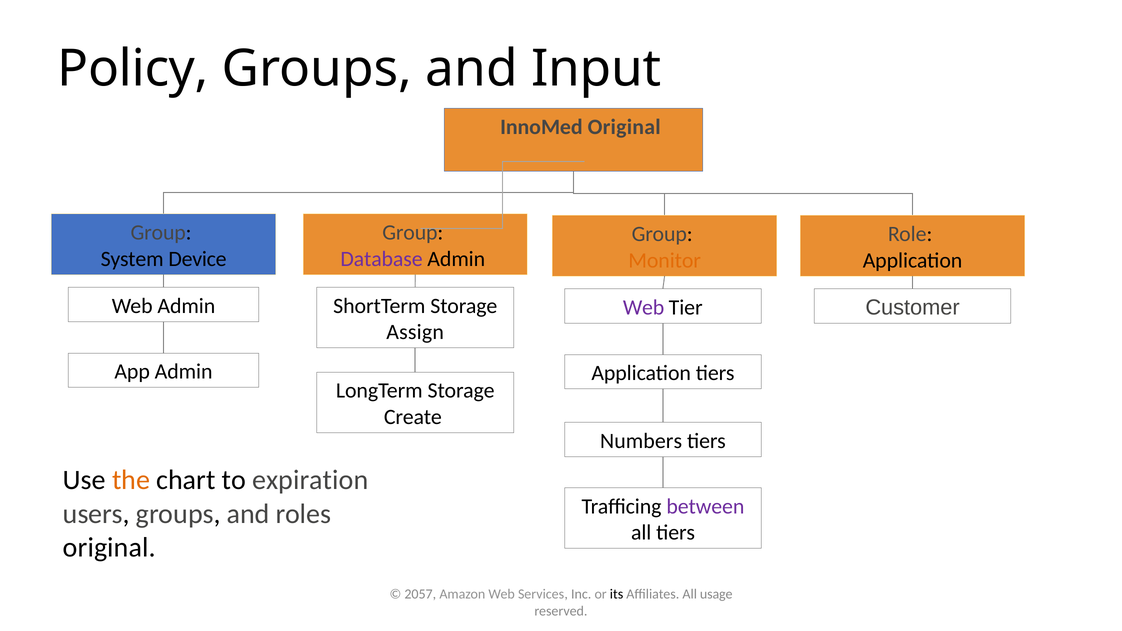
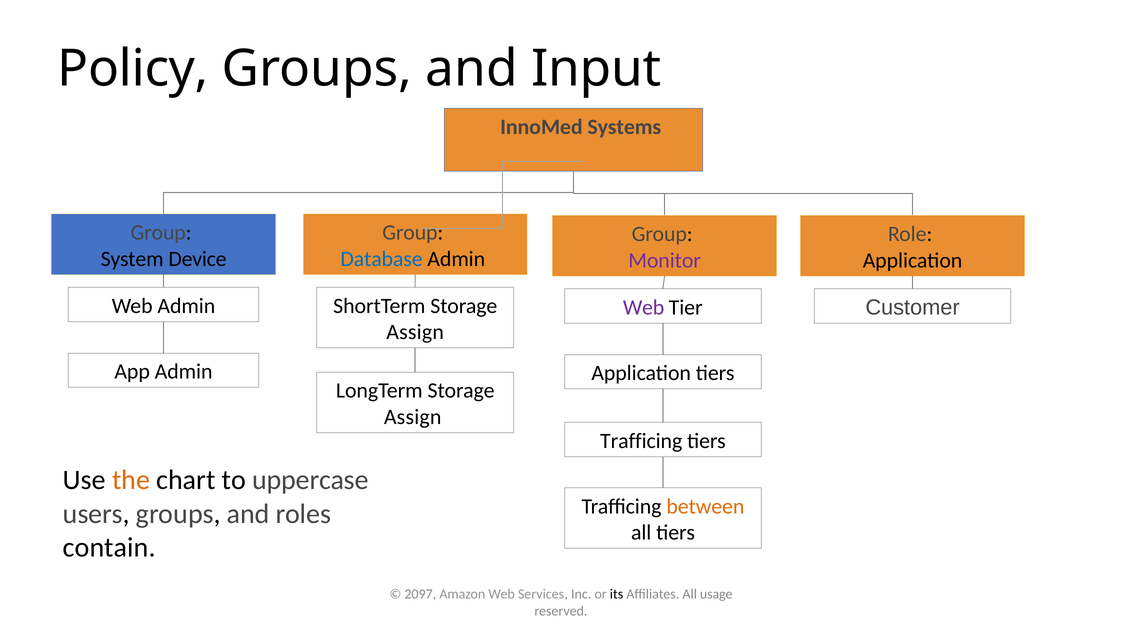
InnoMed Original: Original -> Systems (624, 127)
Database colour: purple -> blue (382, 259)
Monitor colour: orange -> purple (665, 260)
Create: Create -> Assign (413, 417)
Numbers: Numbers -> Trafficing (641, 441)
expiration: expiration -> uppercase (310, 480)
between colour: purple -> orange (705, 506)
original: original -> contain (109, 548)
2057: 2057 -> 2097 (420, 594)
